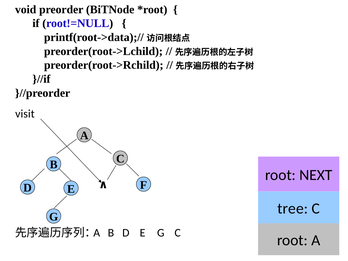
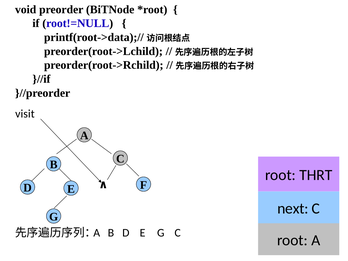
NEXT: NEXT -> THRT (316, 175)
tree: tree -> next (293, 208)
